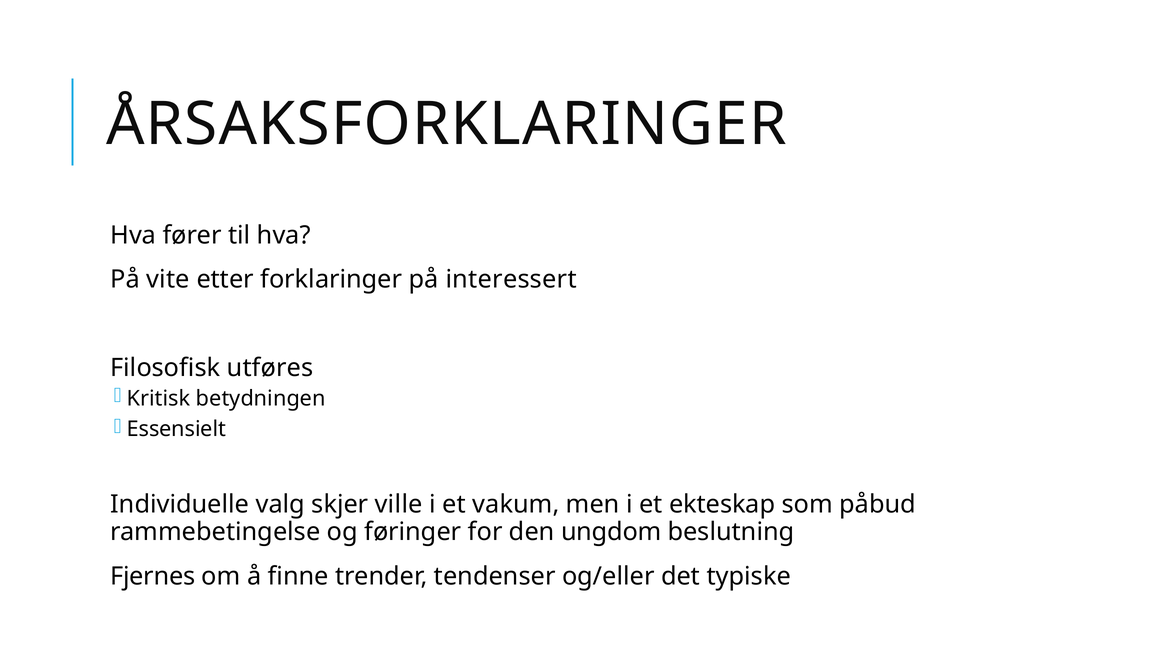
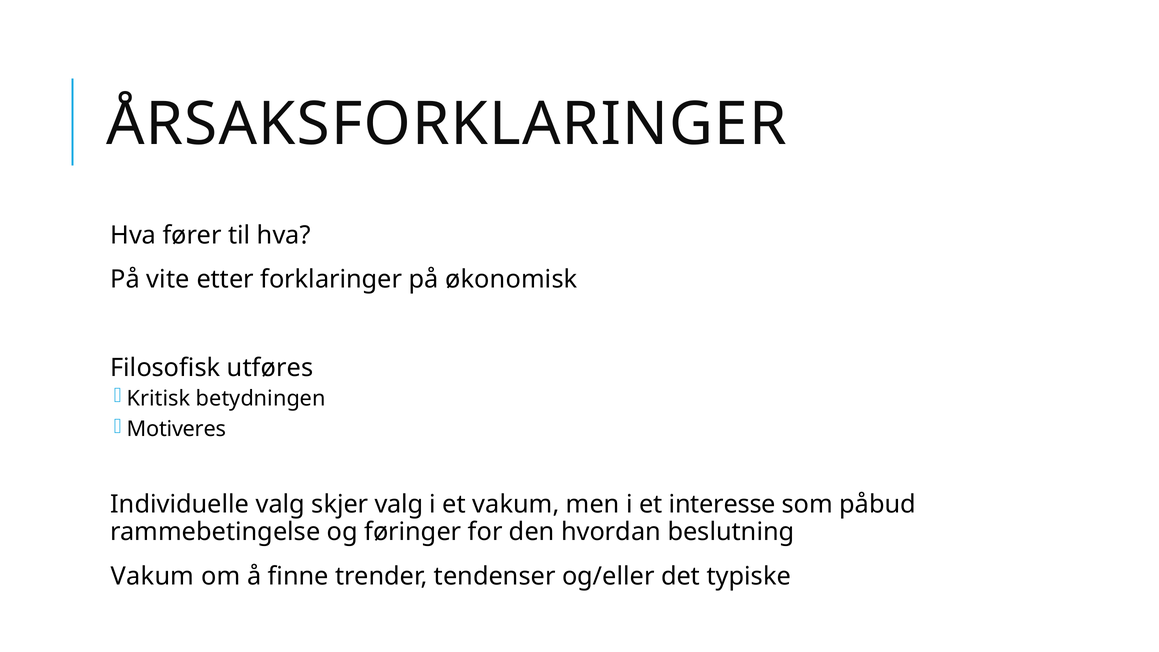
interessert: interessert -> økonomisk (511, 279)
Essensielt: Essensielt -> Motiveres (176, 429)
skjer ville: ville -> valg (399, 504)
ekteskap: ekteskap -> interesse (722, 504)
ungdom: ungdom -> hvordan (611, 532)
Fjernes: Fjernes -> Vakum (153, 576)
